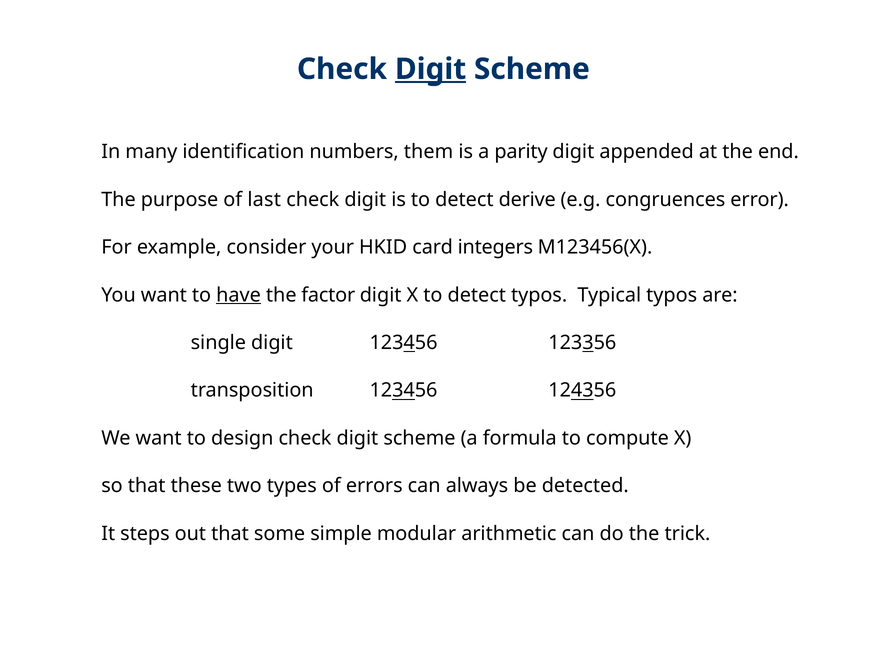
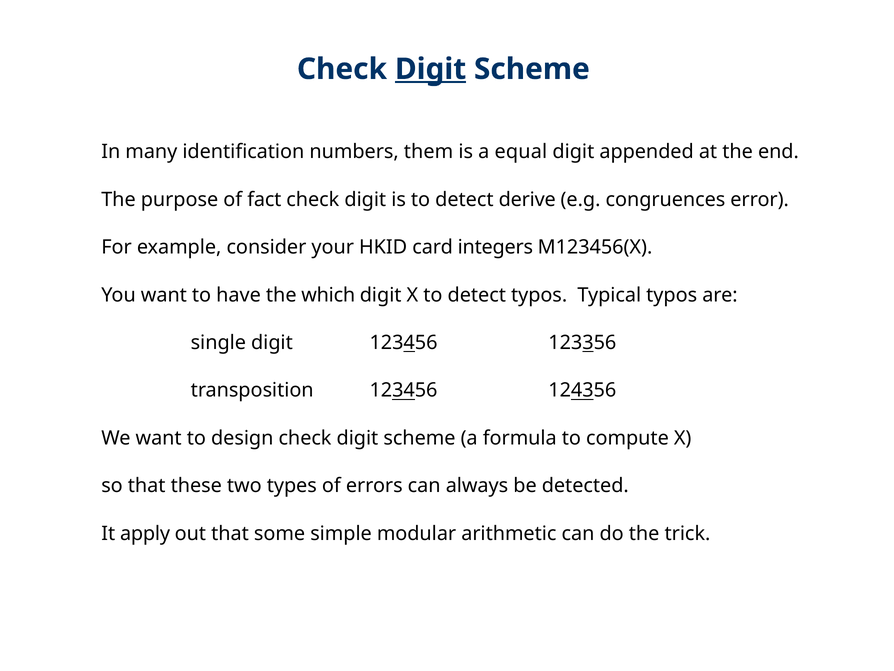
parity: parity -> equal (521, 152)
last: last -> fact (264, 199)
have underline: present -> none (239, 295)
factor: factor -> which (328, 295)
steps: steps -> apply (145, 533)
